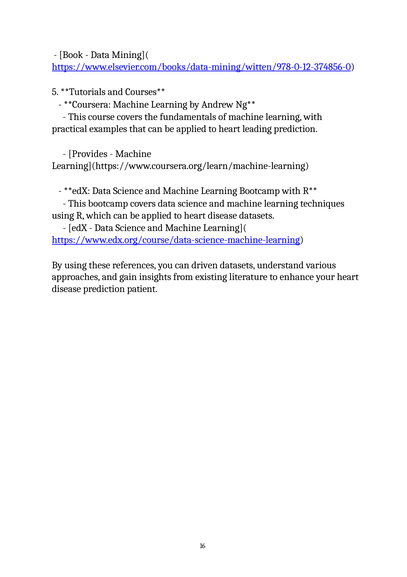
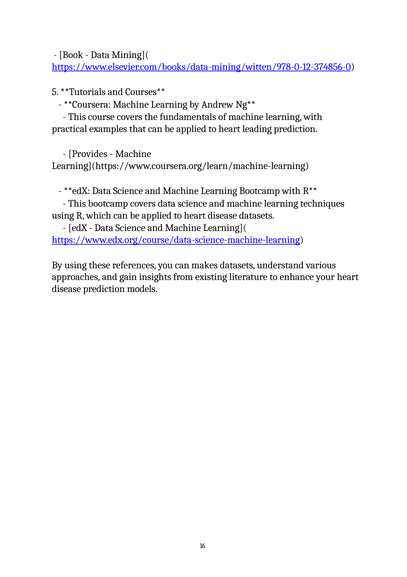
driven: driven -> makes (205, 265)
patient: patient -> models (142, 288)
